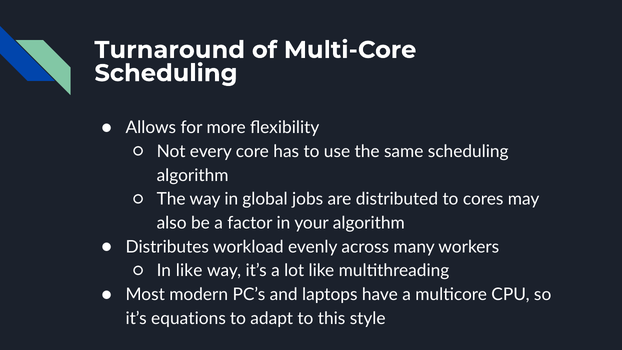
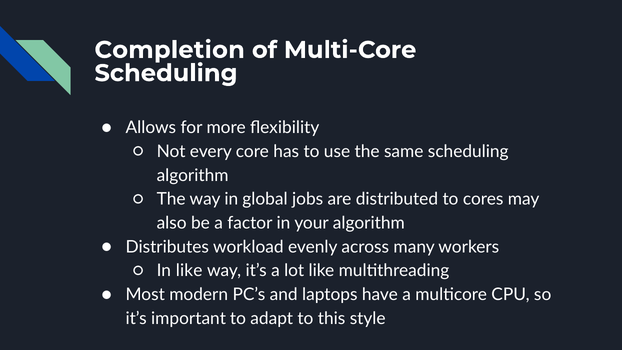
Turnaround: Turnaround -> Completion (170, 50)
equations: equations -> important (189, 318)
